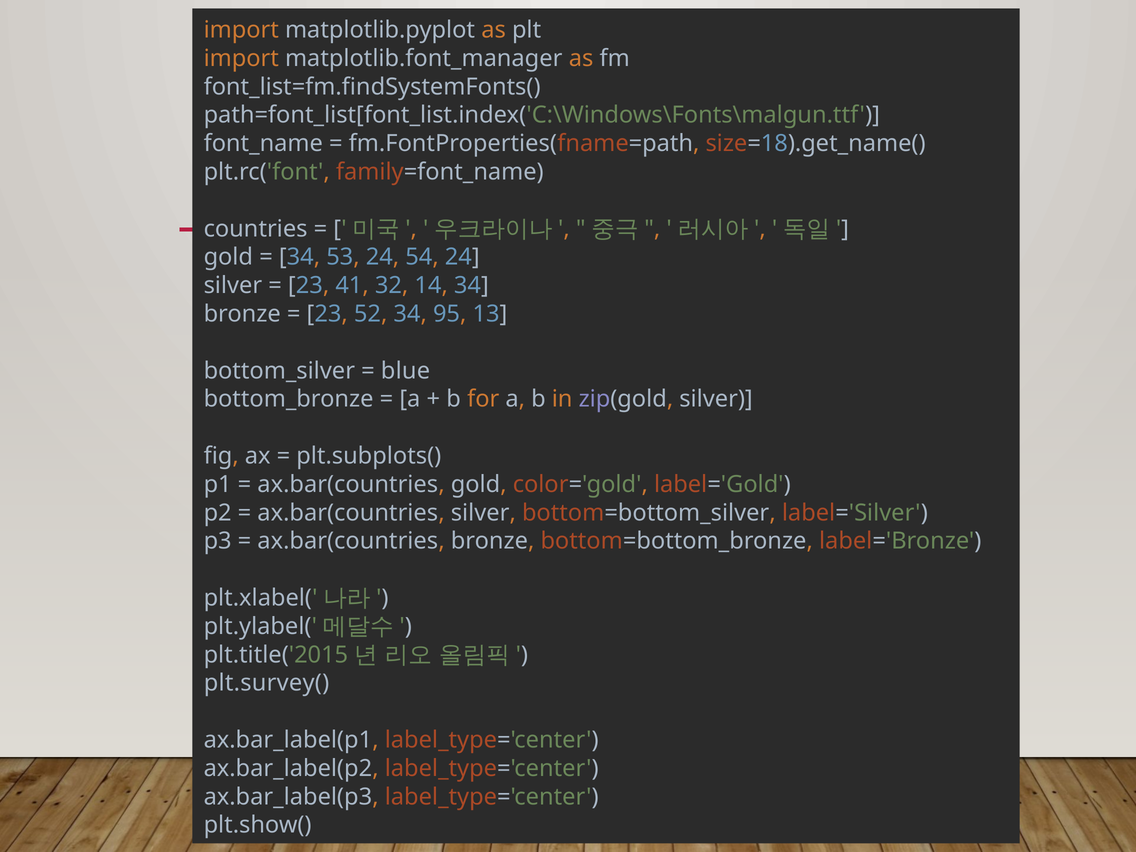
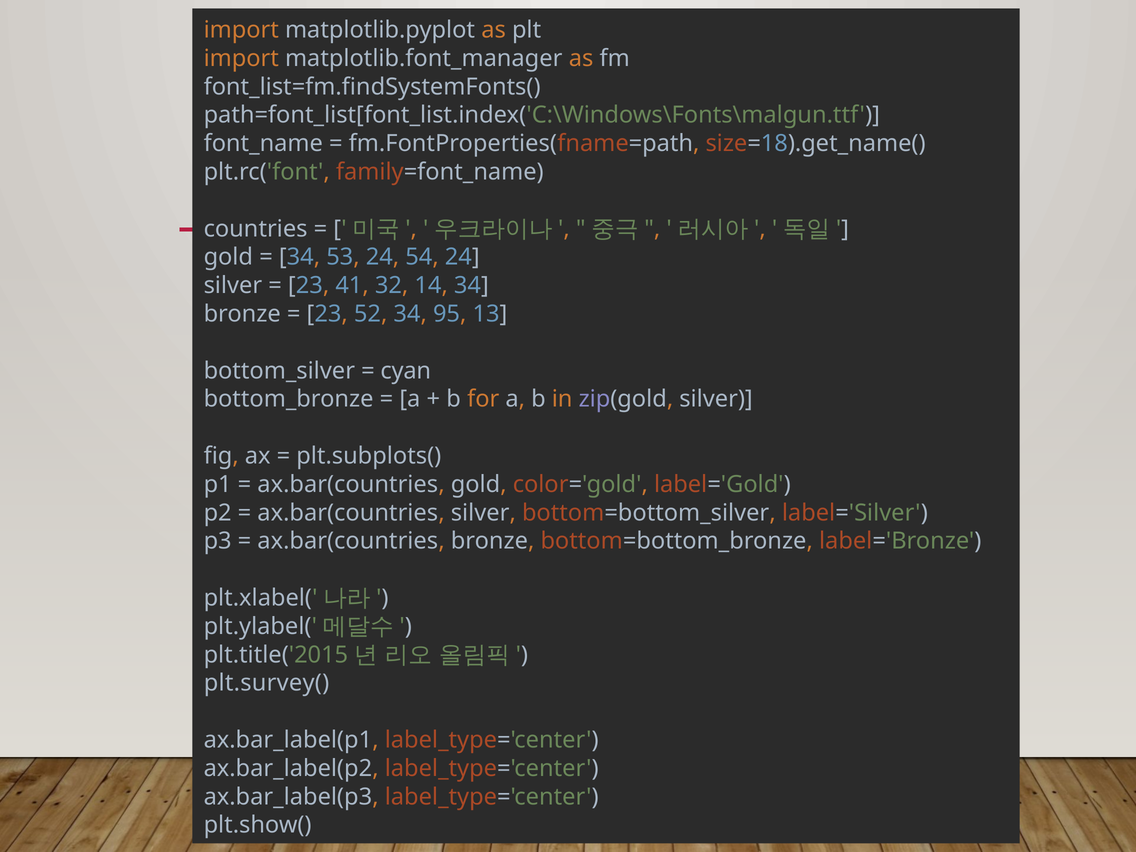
blue: blue -> cyan (406, 371)
